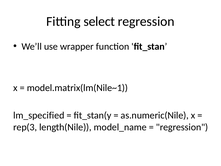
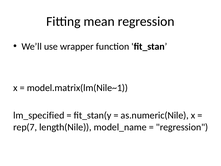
select: select -> mean (99, 21)
rep(3: rep(3 -> rep(7 (25, 127)
